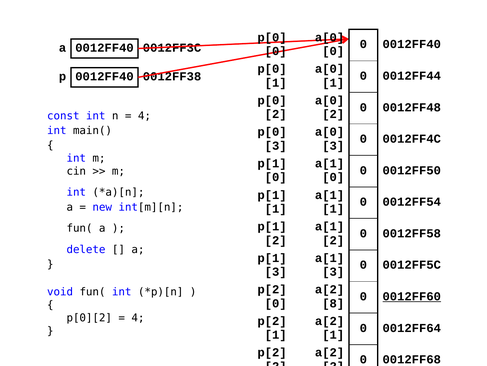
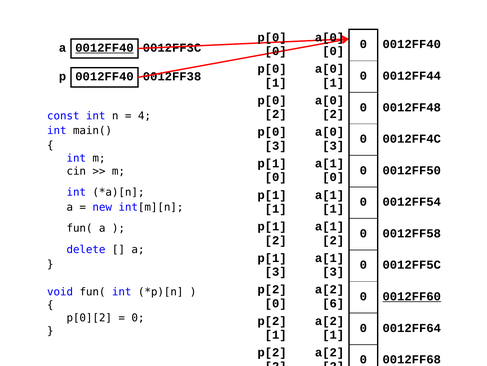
0012FF40 underline: none -> present (104, 48)
8: 8 -> 6 (333, 303)
4: 4 -> 0 (138, 317)
